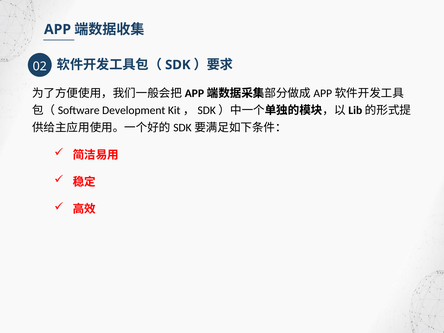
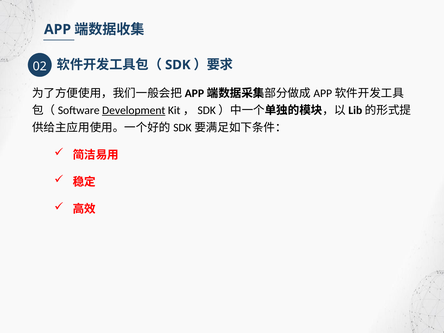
Development underline: none -> present (134, 110)
